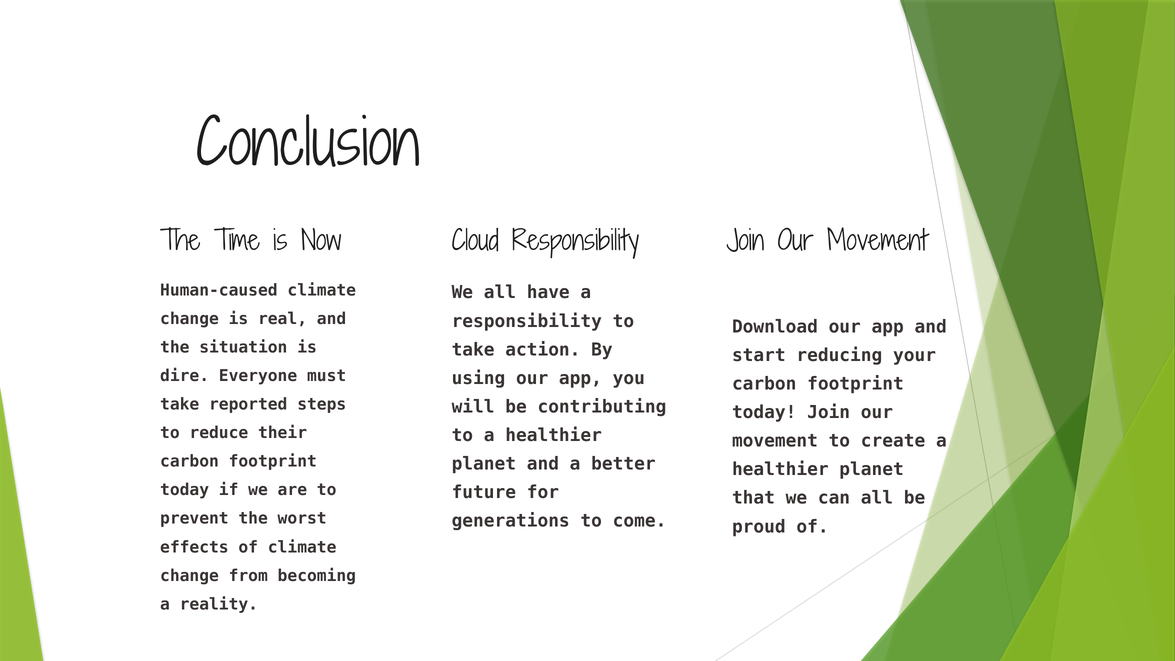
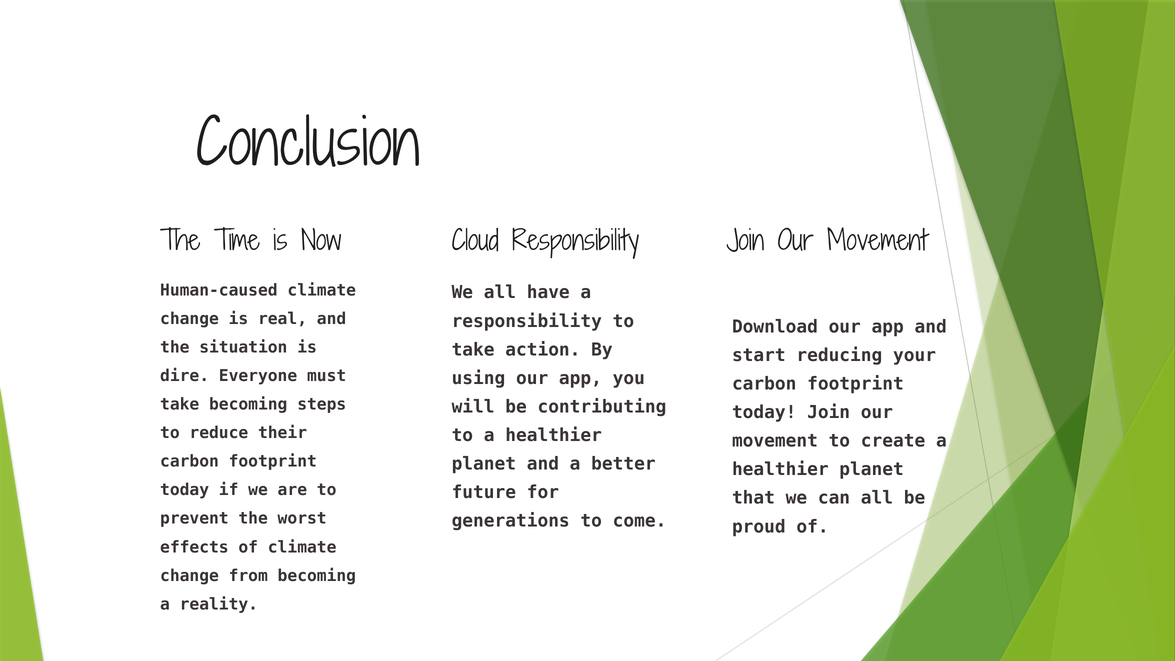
take reported: reported -> becoming (248, 404)
